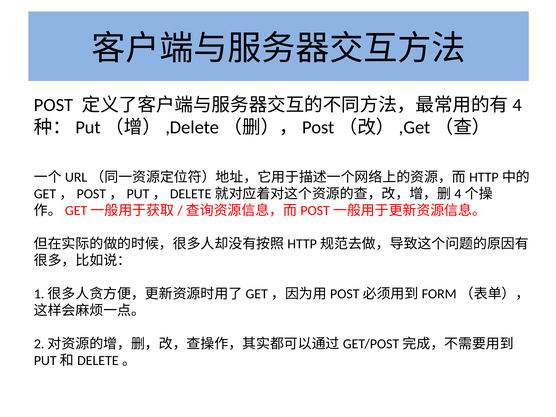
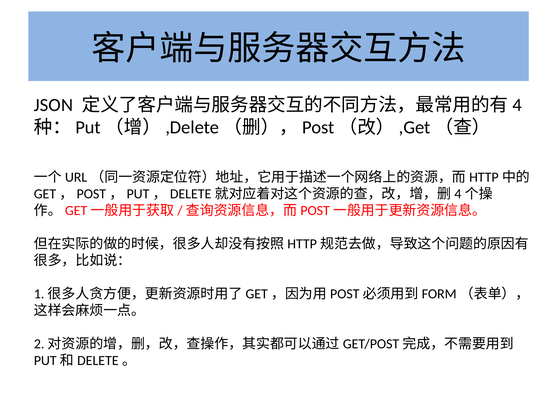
POST: POST -> JSON (53, 105)
